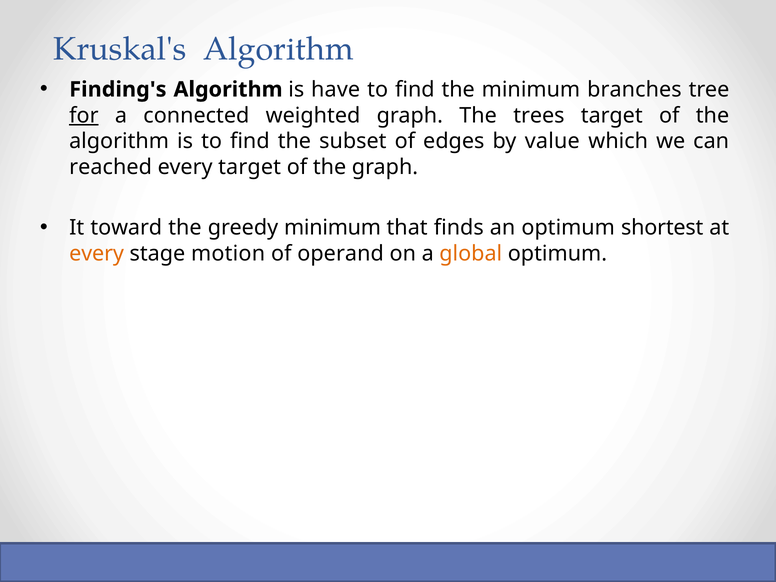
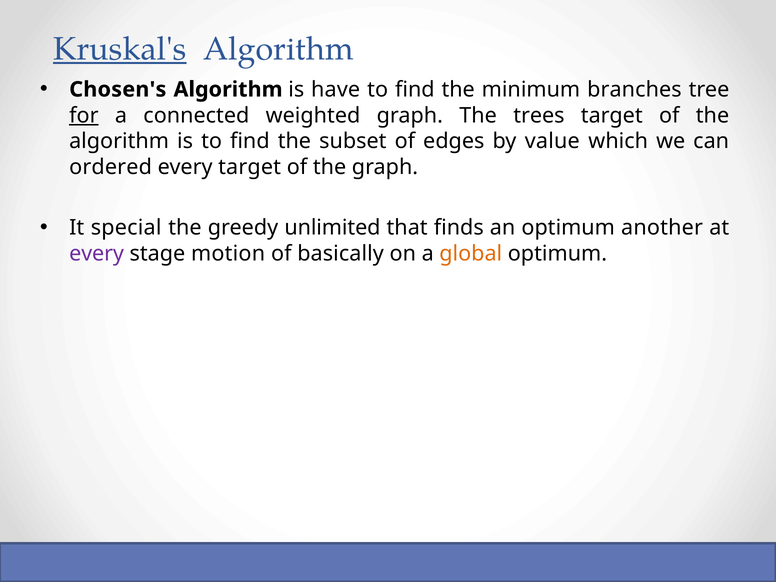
Kruskal's underline: none -> present (120, 49)
Finding's: Finding's -> Chosen's (118, 89)
reached: reached -> ordered (111, 167)
toward: toward -> special (126, 228)
greedy minimum: minimum -> unlimited (332, 228)
shortest: shortest -> another (662, 228)
every colour: orange -> purple (97, 254)
operand: operand -> basically (341, 254)
